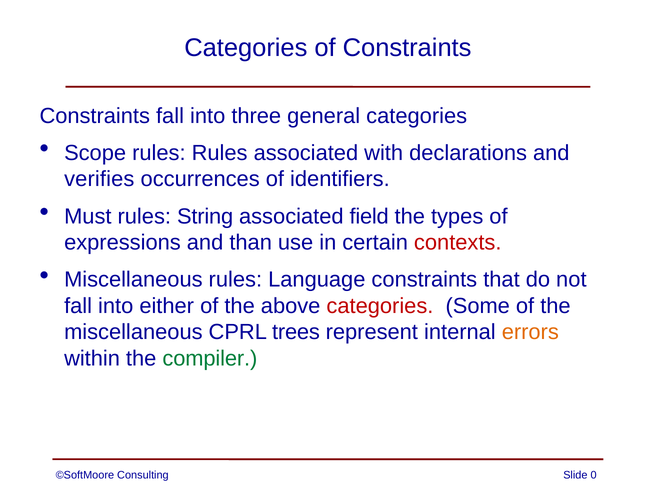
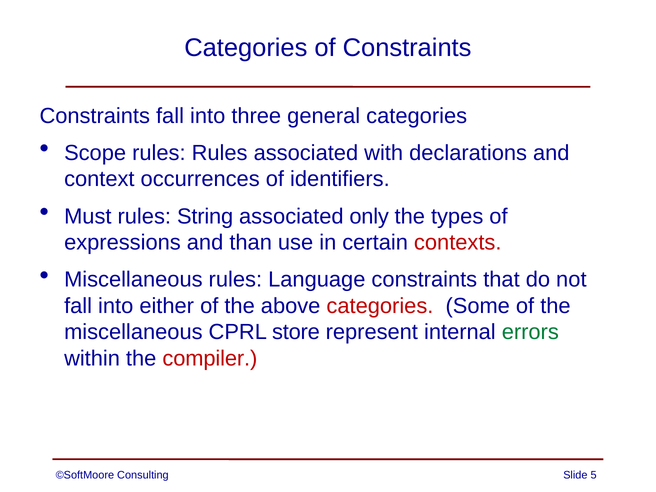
verifies: verifies -> context (99, 179)
field: field -> only (369, 216)
trees: trees -> store (296, 332)
errors colour: orange -> green (530, 332)
compiler colour: green -> red (210, 358)
0: 0 -> 5 (594, 475)
